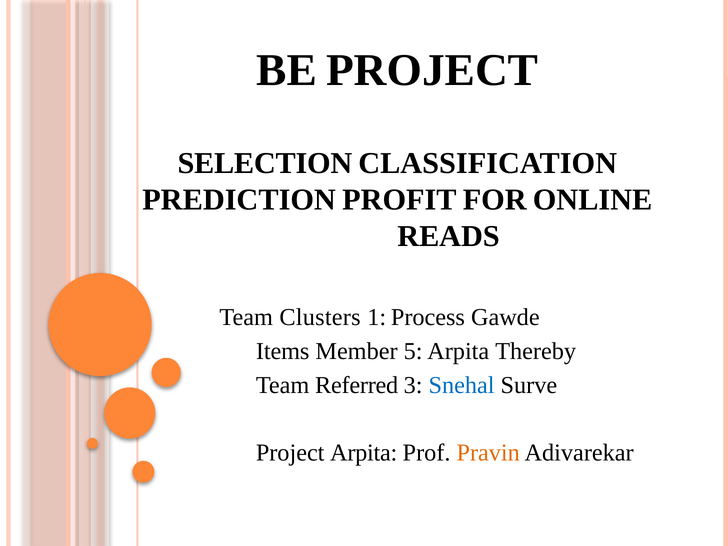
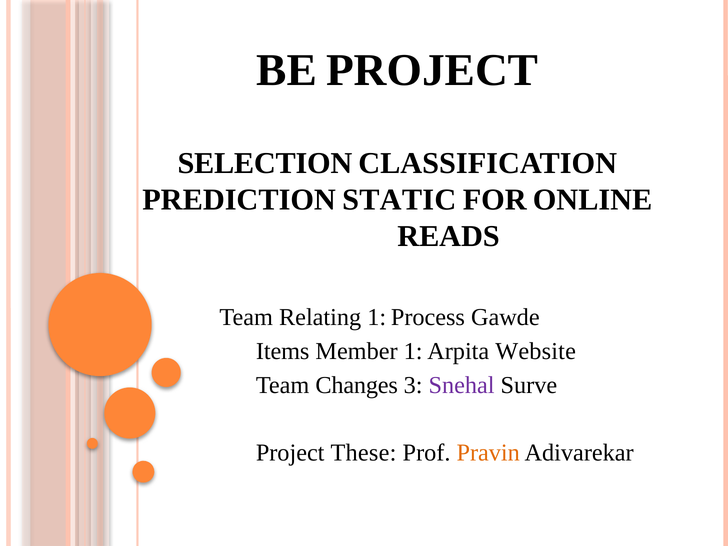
PROFIT: PROFIT -> STATIC (399, 200)
Clusters: Clusters -> Relating (320, 317)
Member 5: 5 -> 1 (413, 351)
Thereby: Thereby -> Website (536, 351)
Referred: Referred -> Changes (357, 385)
Snehal colour: blue -> purple (462, 385)
Project Arpita: Arpita -> These (363, 453)
